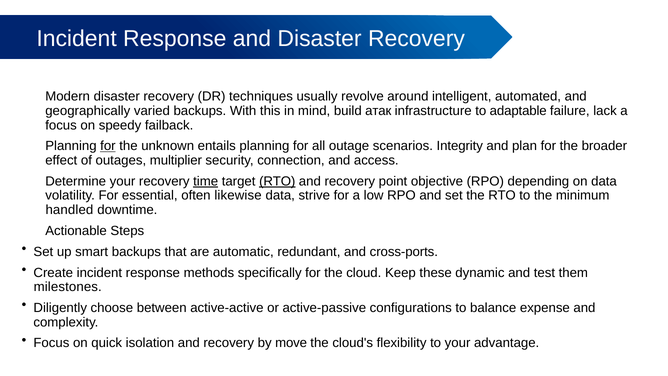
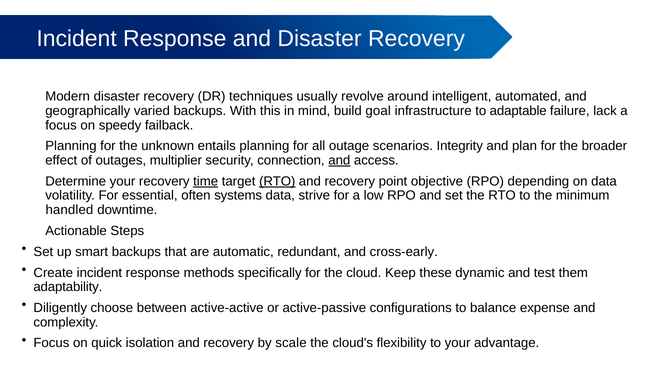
атак: атак -> goal (378, 111)
for underline: present -> none (108, 146)
and underline: none -> present (339, 160)
likewise: likewise -> systems (238, 195)
cross-ports: cross-ports -> cross-early (404, 252)
milestones: milestones -> adaptability (68, 287)
move: move -> scale (291, 343)
